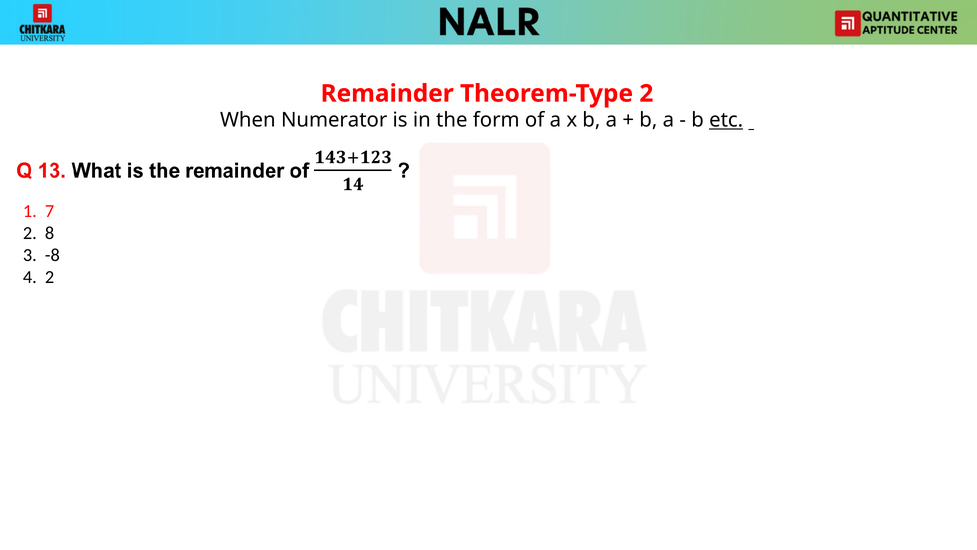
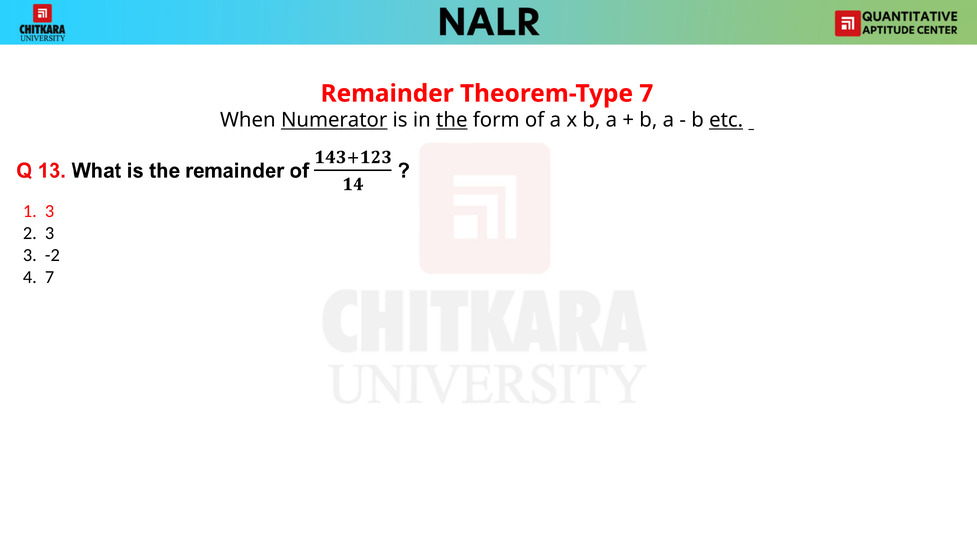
Theorem-Type 2: 2 -> 7 (646, 94)
Numerator underline: none -> present (334, 120)
the underline: none -> present (452, 120)
1 7: 7 -> 3 (50, 211)
2 8: 8 -> 3 (50, 233)
-8: -8 -> -2 (52, 255)
4 2: 2 -> 7 (50, 277)
